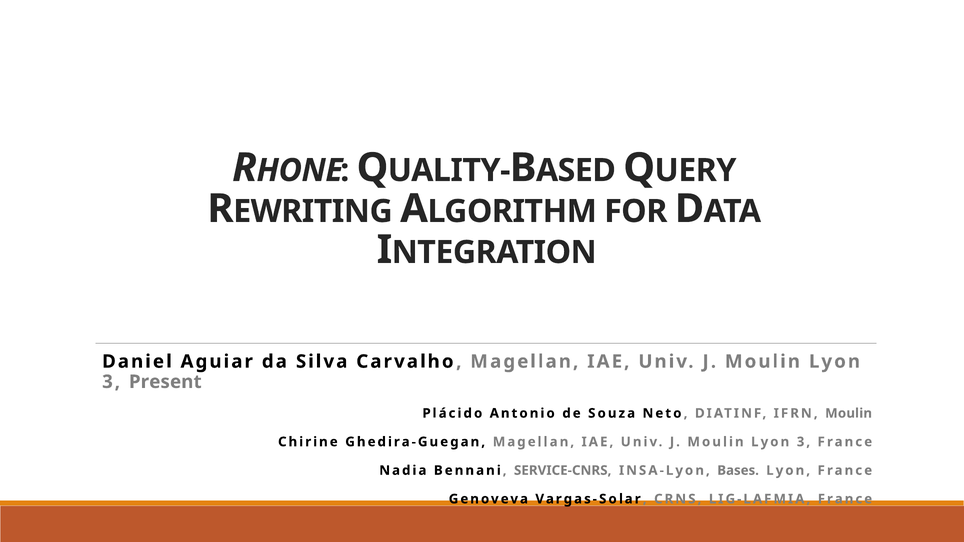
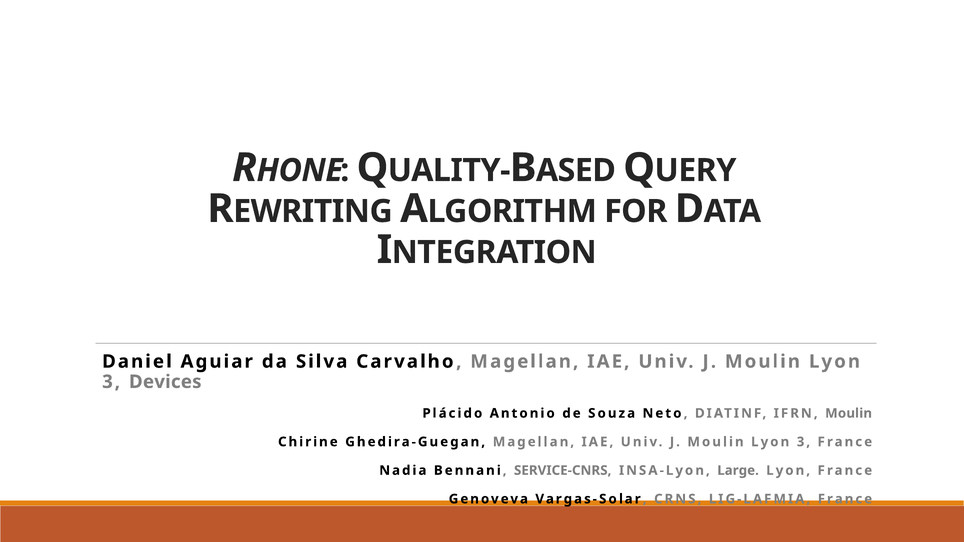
Present: Present -> Devices (165, 382)
Bases: Bases -> Large (738, 471)
